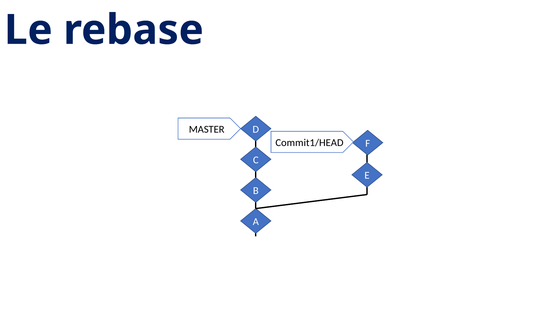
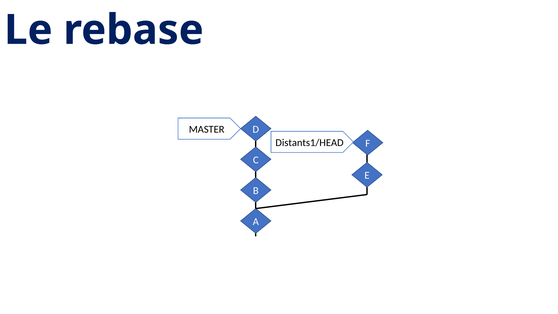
Commit1/HEAD: Commit1/HEAD -> Distants1/HEAD (310, 143)
